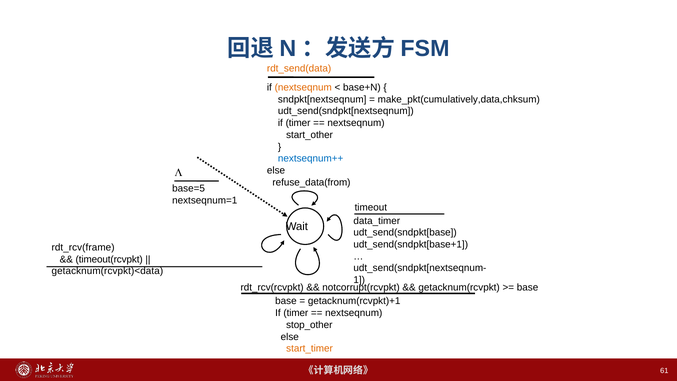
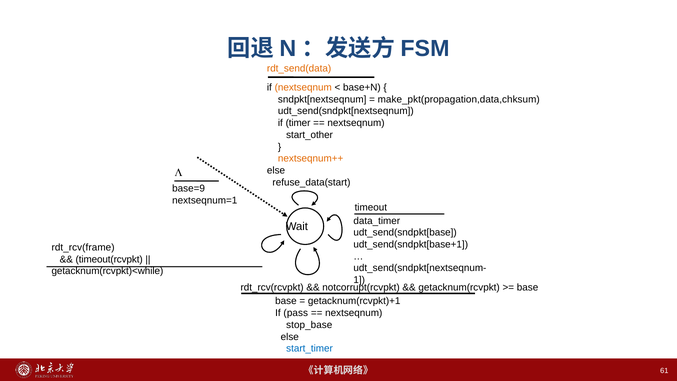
make_pkt(cumulatively,data,chksum: make_pkt(cumulatively,data,chksum -> make_pkt(propagation,data,chksum (459, 99)
nextseqnum++ colour: blue -> orange (311, 159)
refuse_data(from: refuse_data(from -> refuse_data(start (311, 182)
base=5: base=5 -> base=9 (189, 188)
getacknum(rcvpkt)<data: getacknum(rcvpkt)<data -> getacknum(rcvpkt)<while (107, 271)
timer: timer -> pass (296, 313)
stop_other: stop_other -> stop_base (309, 325)
start_timer colour: orange -> blue (310, 348)
